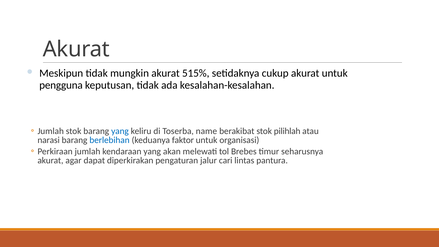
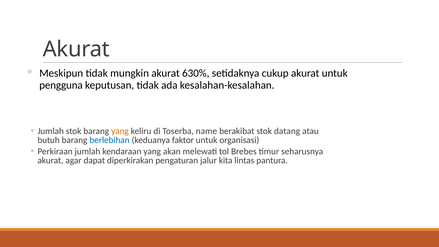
515%: 515% -> 630% (196, 73)
yang colour: blue -> orange (120, 131)
pilihlah: pilihlah -> datang (287, 131)
narasi: narasi -> butuh (49, 140)
cari: cari -> kita (226, 160)
